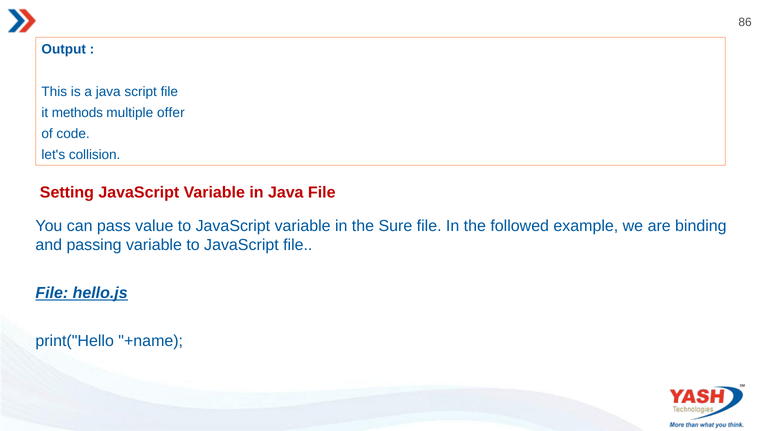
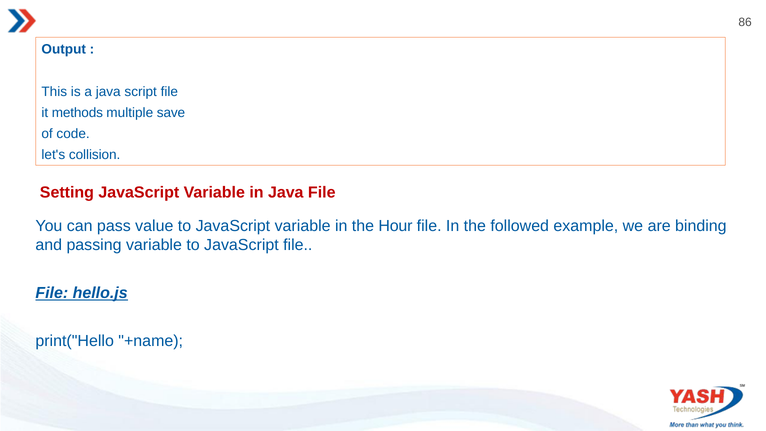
offer: offer -> save (171, 113)
Sure: Sure -> Hour (395, 226)
